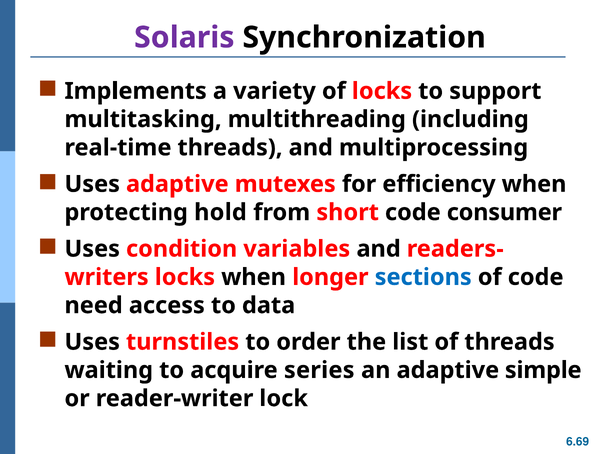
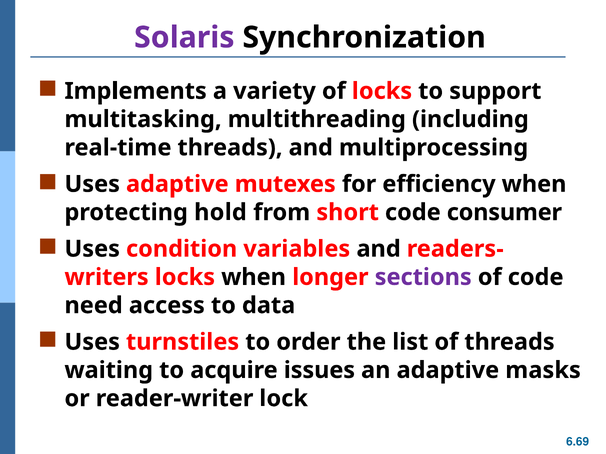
sections colour: blue -> purple (423, 277)
series: series -> issues (319, 371)
simple: simple -> masks (543, 371)
